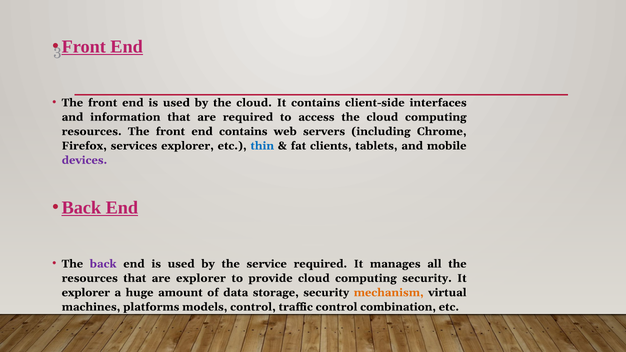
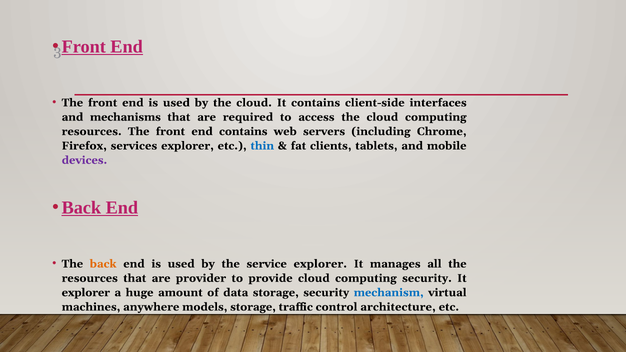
information: information -> mechanisms (125, 117)
back colour: purple -> orange (103, 264)
service required: required -> explorer (320, 264)
are explorer: explorer -> provider (201, 278)
mechanism colour: orange -> blue (389, 293)
platforms: platforms -> anywhere (151, 307)
models control: control -> storage (253, 307)
combination: combination -> architecture (398, 307)
